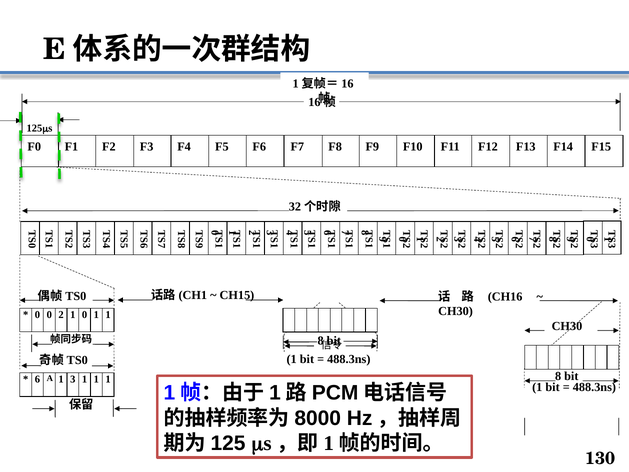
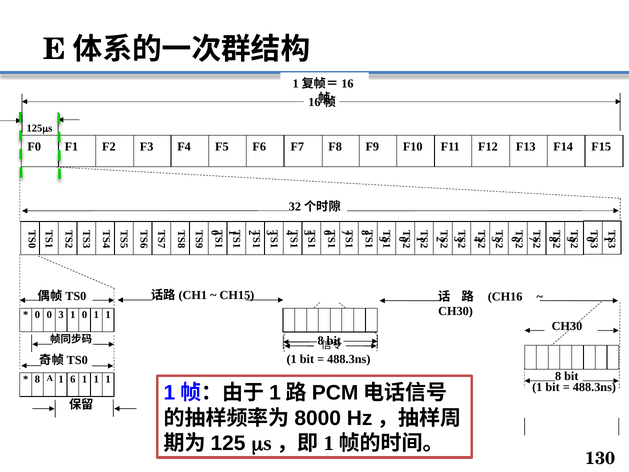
0 2: 2 -> 3 (61, 315)
6: 6 -> 8 (37, 379)
A 1 3: 3 -> 6 (73, 379)
